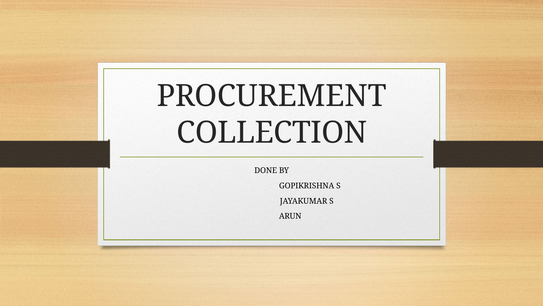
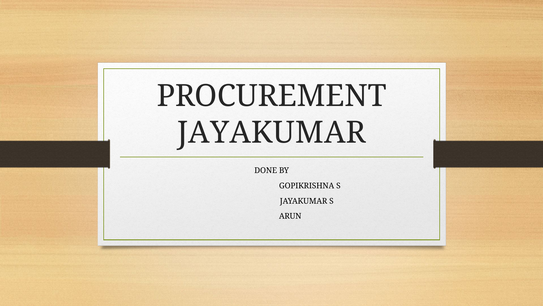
COLLECTION: COLLECTION -> JAYAKUMAR (272, 133)
